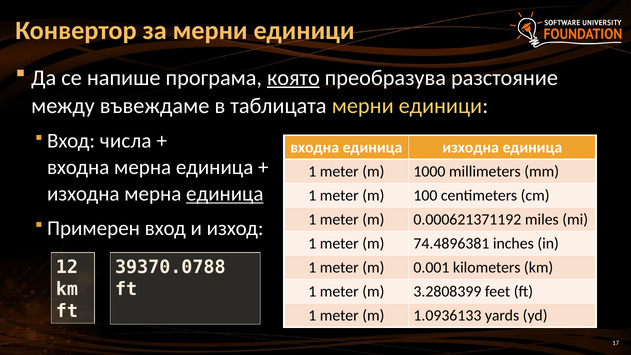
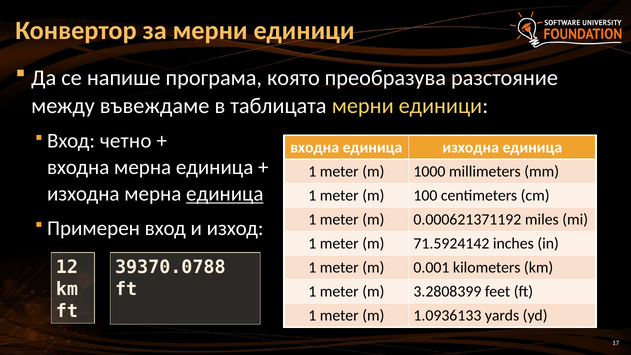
която underline: present -> none (293, 78)
числа: числа -> четно (126, 141)
74.4896381: 74.4896381 -> 71.5924142 (451, 243)
